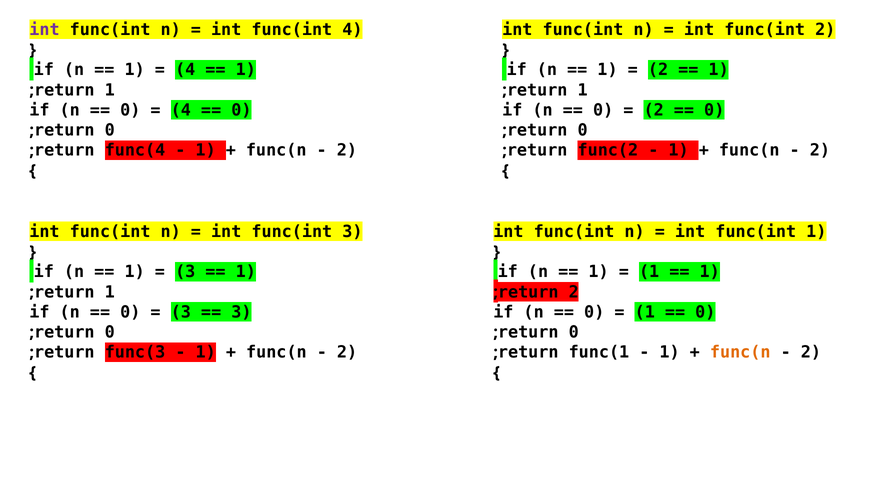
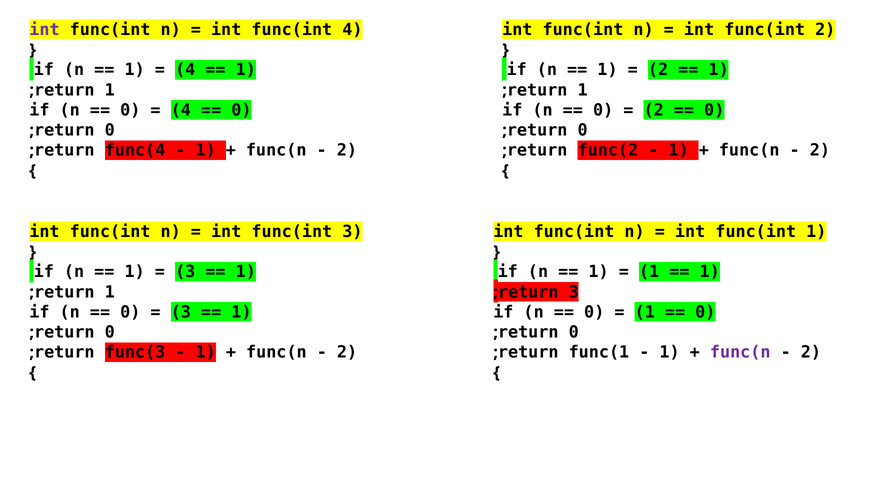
return 2: 2 -> 3 (574, 292)
3: 3 -> 1 (241, 312)
func(n colour: orange -> purple (740, 353)
